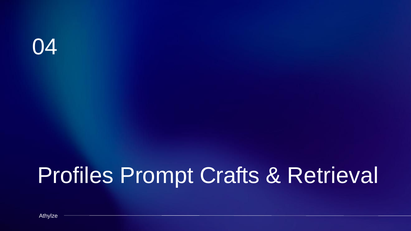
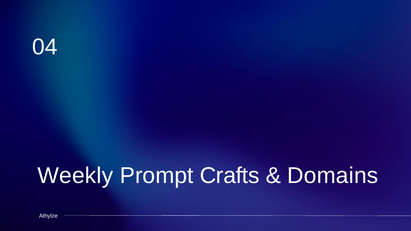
Profiles: Profiles -> Weekly (75, 176)
Retrieval: Retrieval -> Domains (333, 176)
